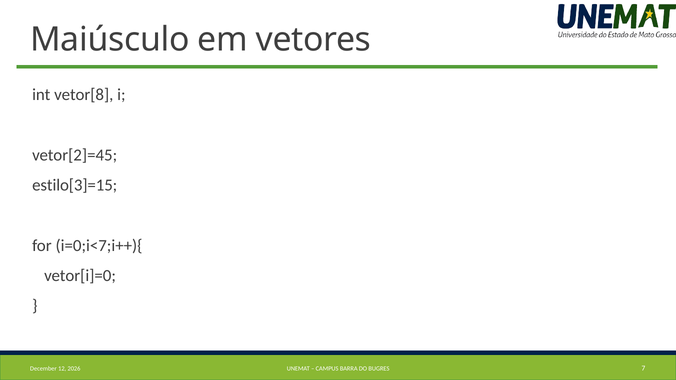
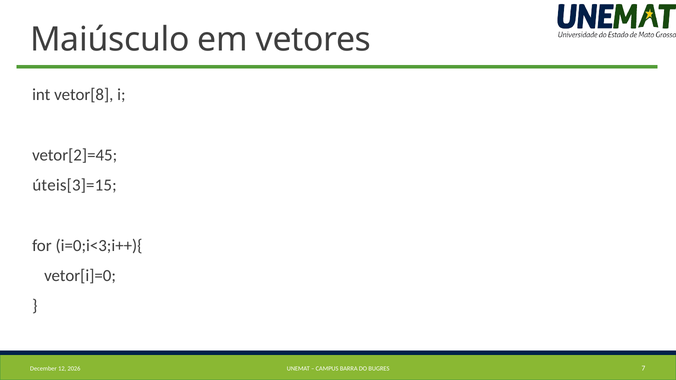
estilo[3]=15: estilo[3]=15 -> úteis[3]=15 (75, 185)
i=0;i<7;i++){: i=0;i<7;i++){ -> i=0;i<3;i++){ (99, 246)
